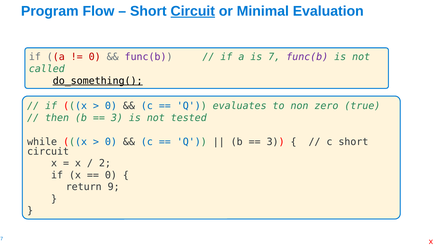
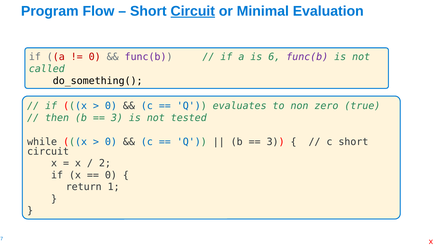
7: 7 -> 6 (274, 57)
do_something( underline: present -> none (98, 81)
9: 9 -> 1 (114, 187)
